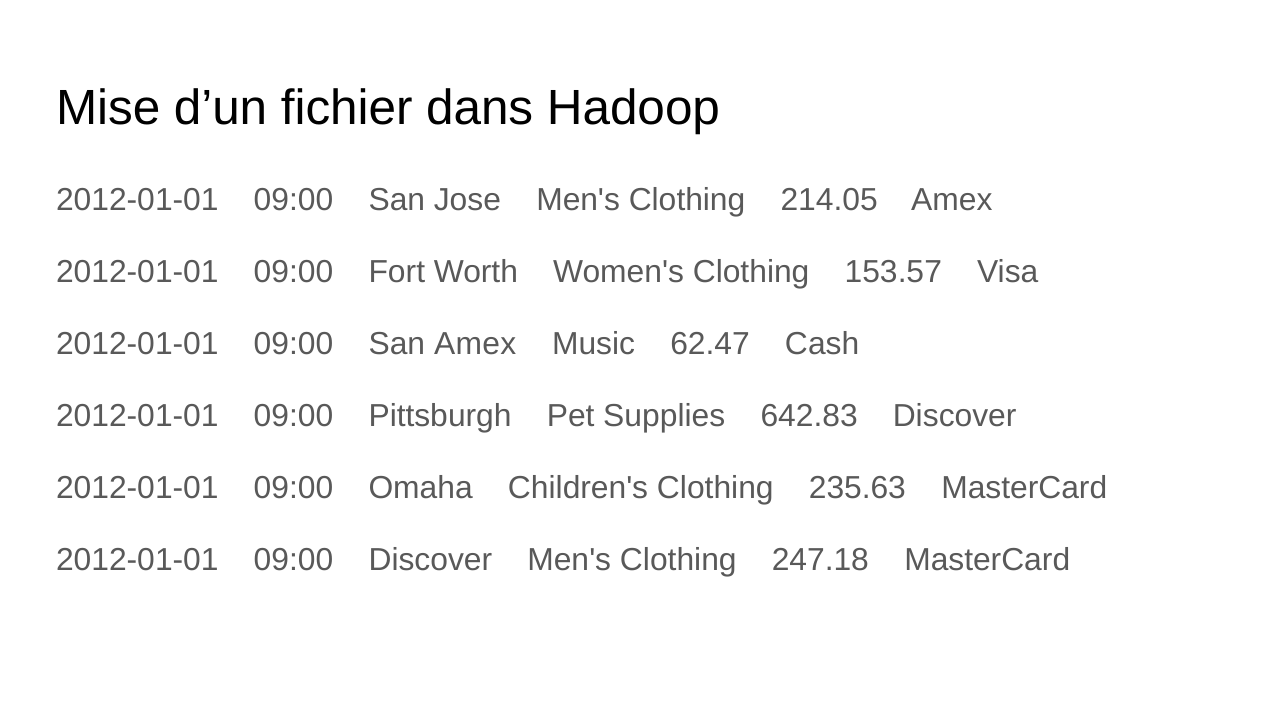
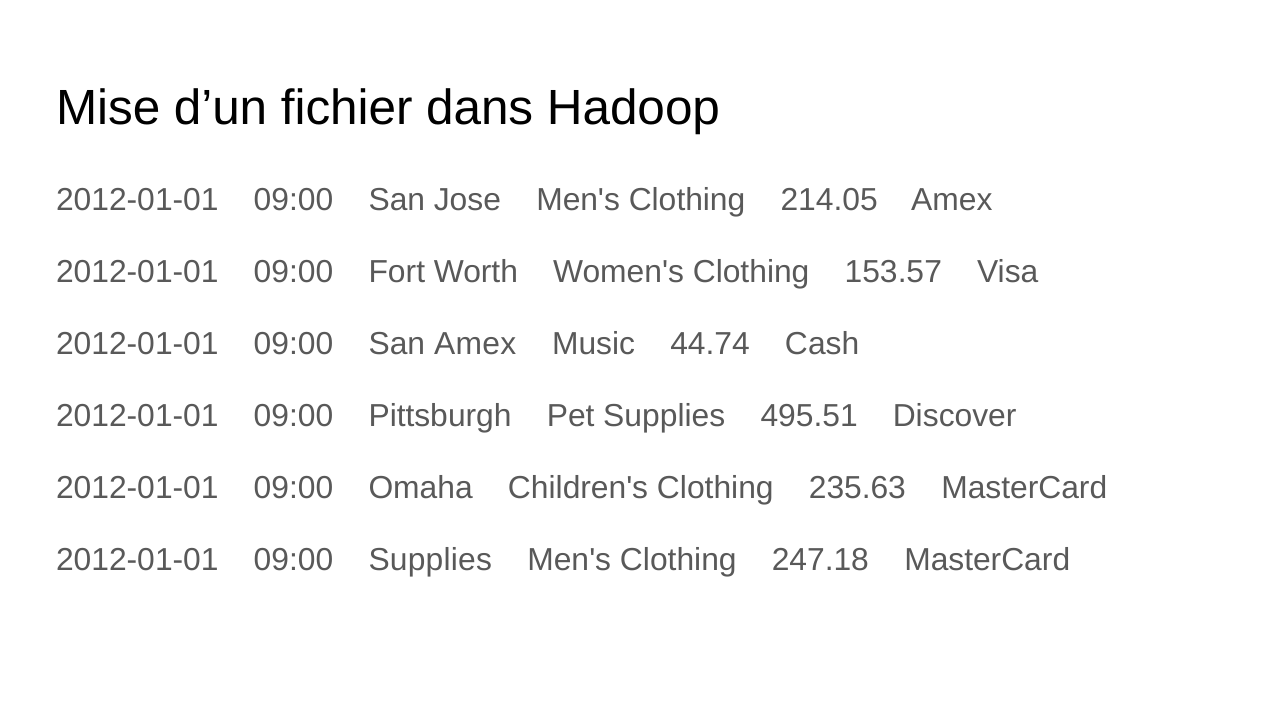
62.47: 62.47 -> 44.74 (710, 344)
642.83: 642.83 -> 495.51 (809, 416)
09:00 Discover: Discover -> Supplies (430, 561)
